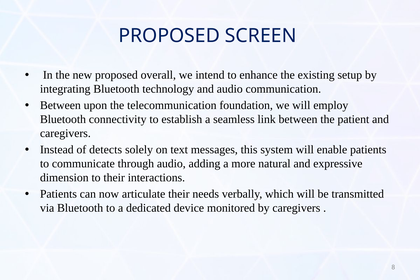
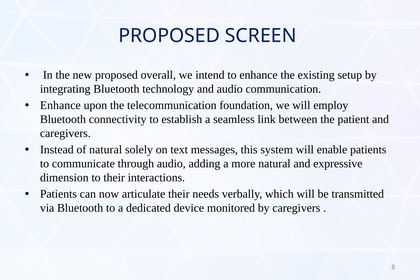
Between: Between -> Enhance (60, 105)
of detects: detects -> natural (106, 150)
